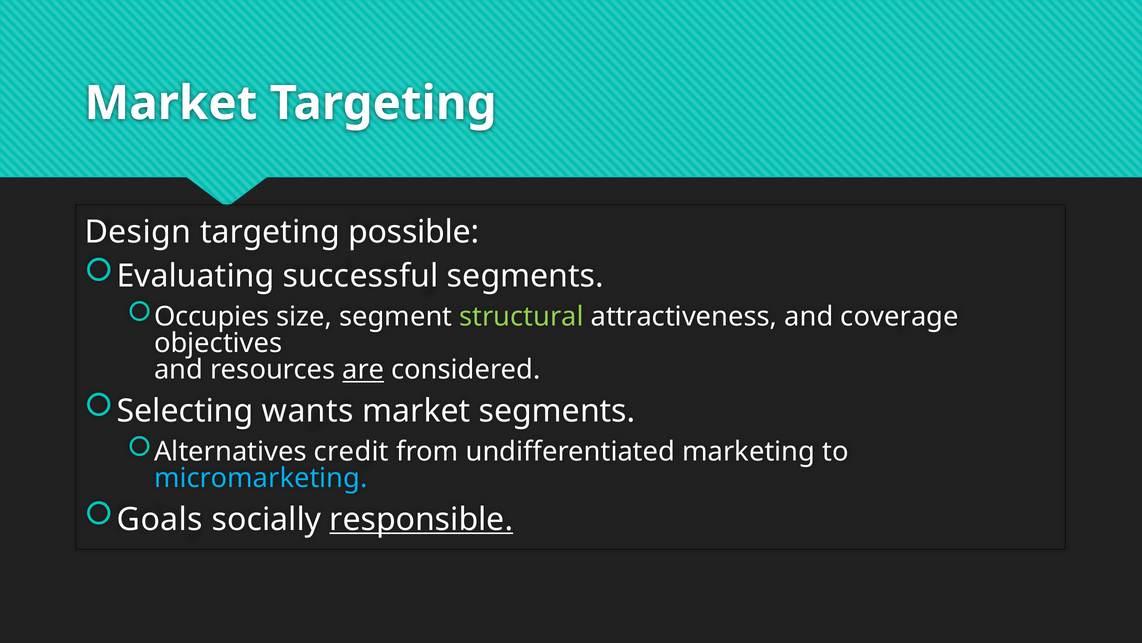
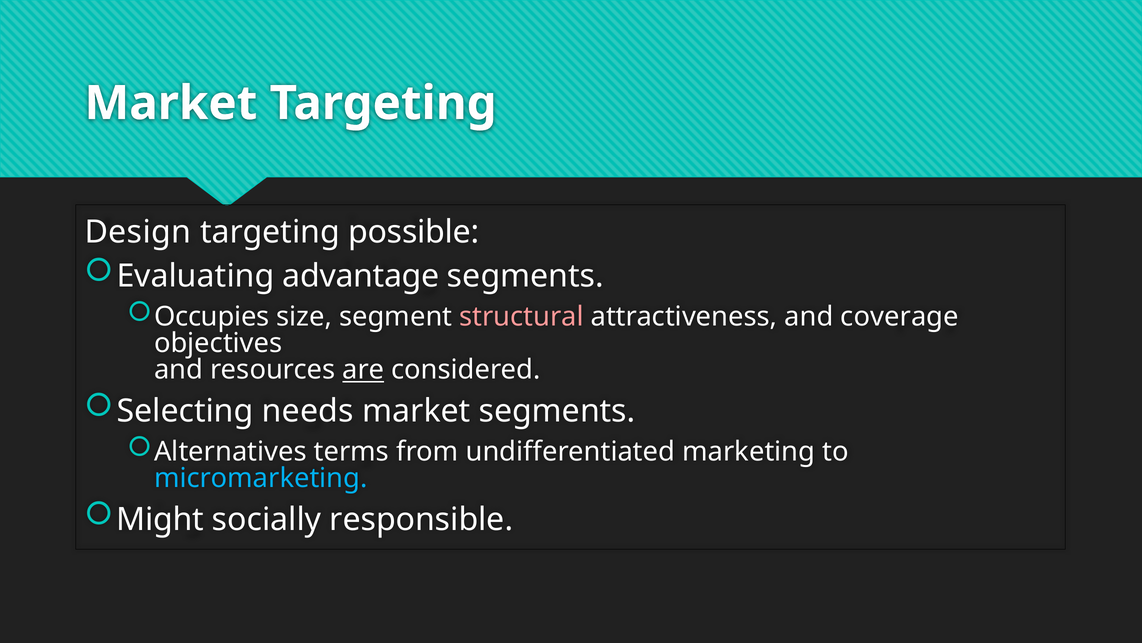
successful: successful -> advantage (361, 276)
structural colour: light green -> pink (522, 316)
wants: wants -> needs (308, 411)
credit: credit -> terms (351, 451)
Goals: Goals -> Might (160, 519)
responsible underline: present -> none (421, 519)
